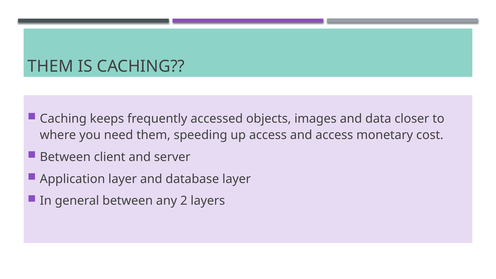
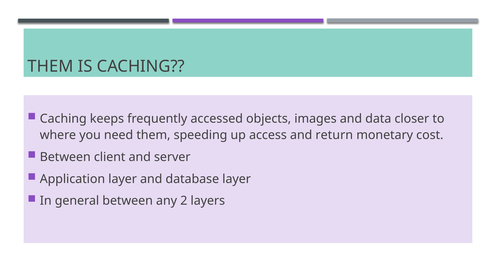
and access: access -> return (334, 135)
